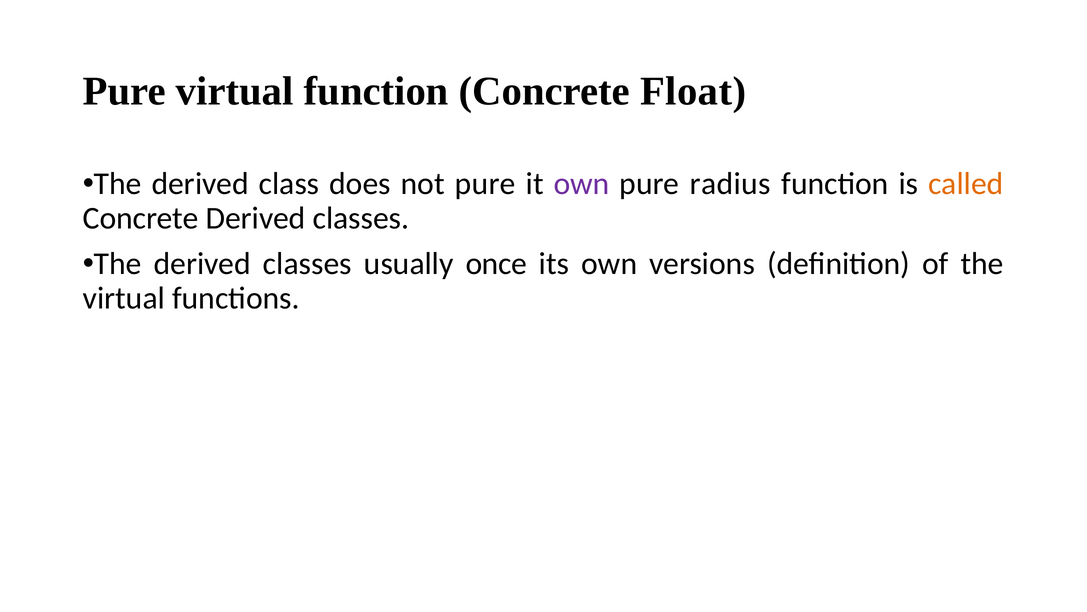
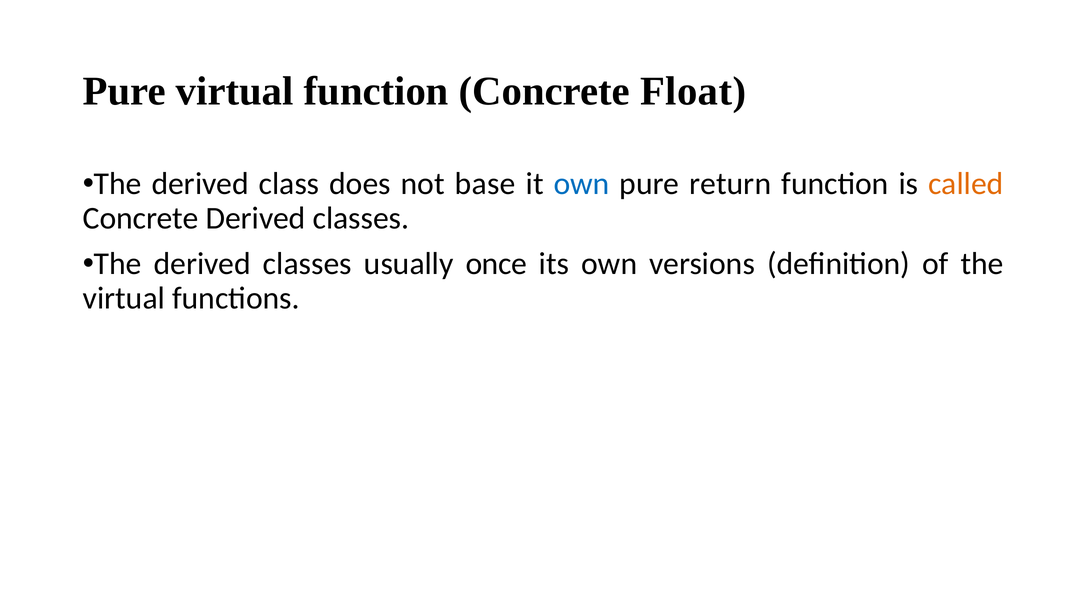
not pure: pure -> base (485, 184)
own colour: purple -> blue (582, 184)
radius: radius -> return (730, 184)
